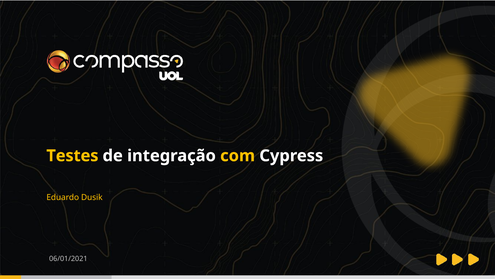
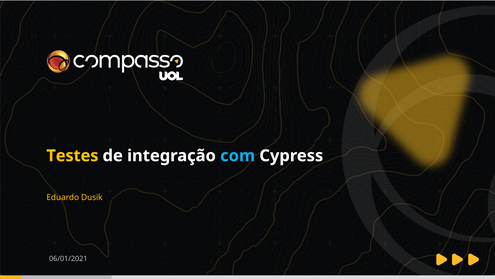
com colour: yellow -> light blue (238, 155)
